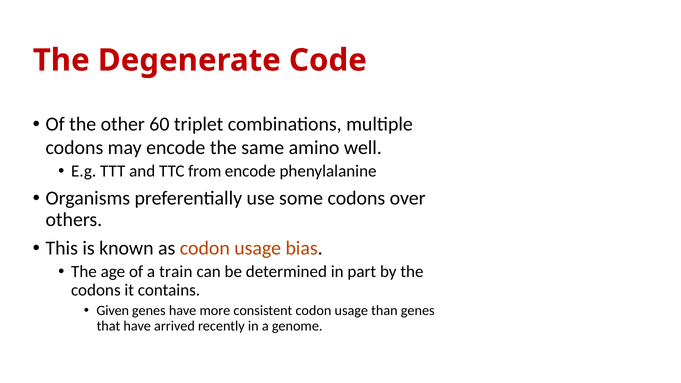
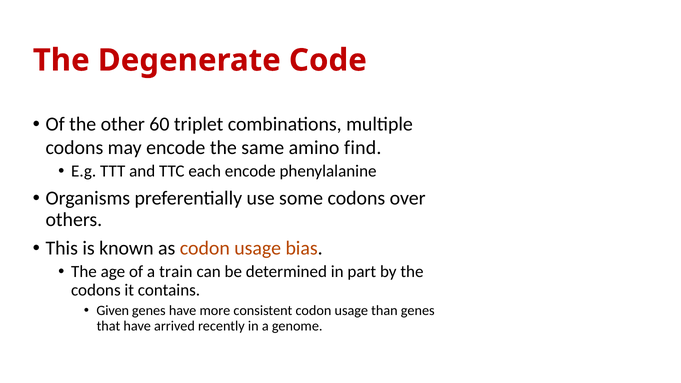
well: well -> find (363, 147)
from: from -> each (205, 171)
